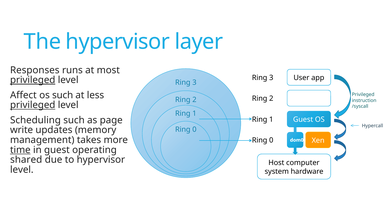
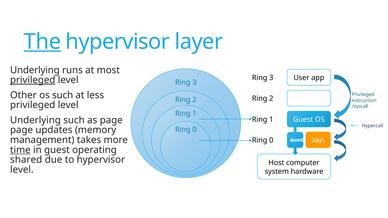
The underline: none -> present (42, 42)
Responses: Responses -> Underlying (35, 70)
Affect: Affect -> Other (23, 95)
privileged underline: present -> none (33, 105)
Scheduling: Scheduling -> Underlying (35, 120)
write: write -> page (22, 130)
